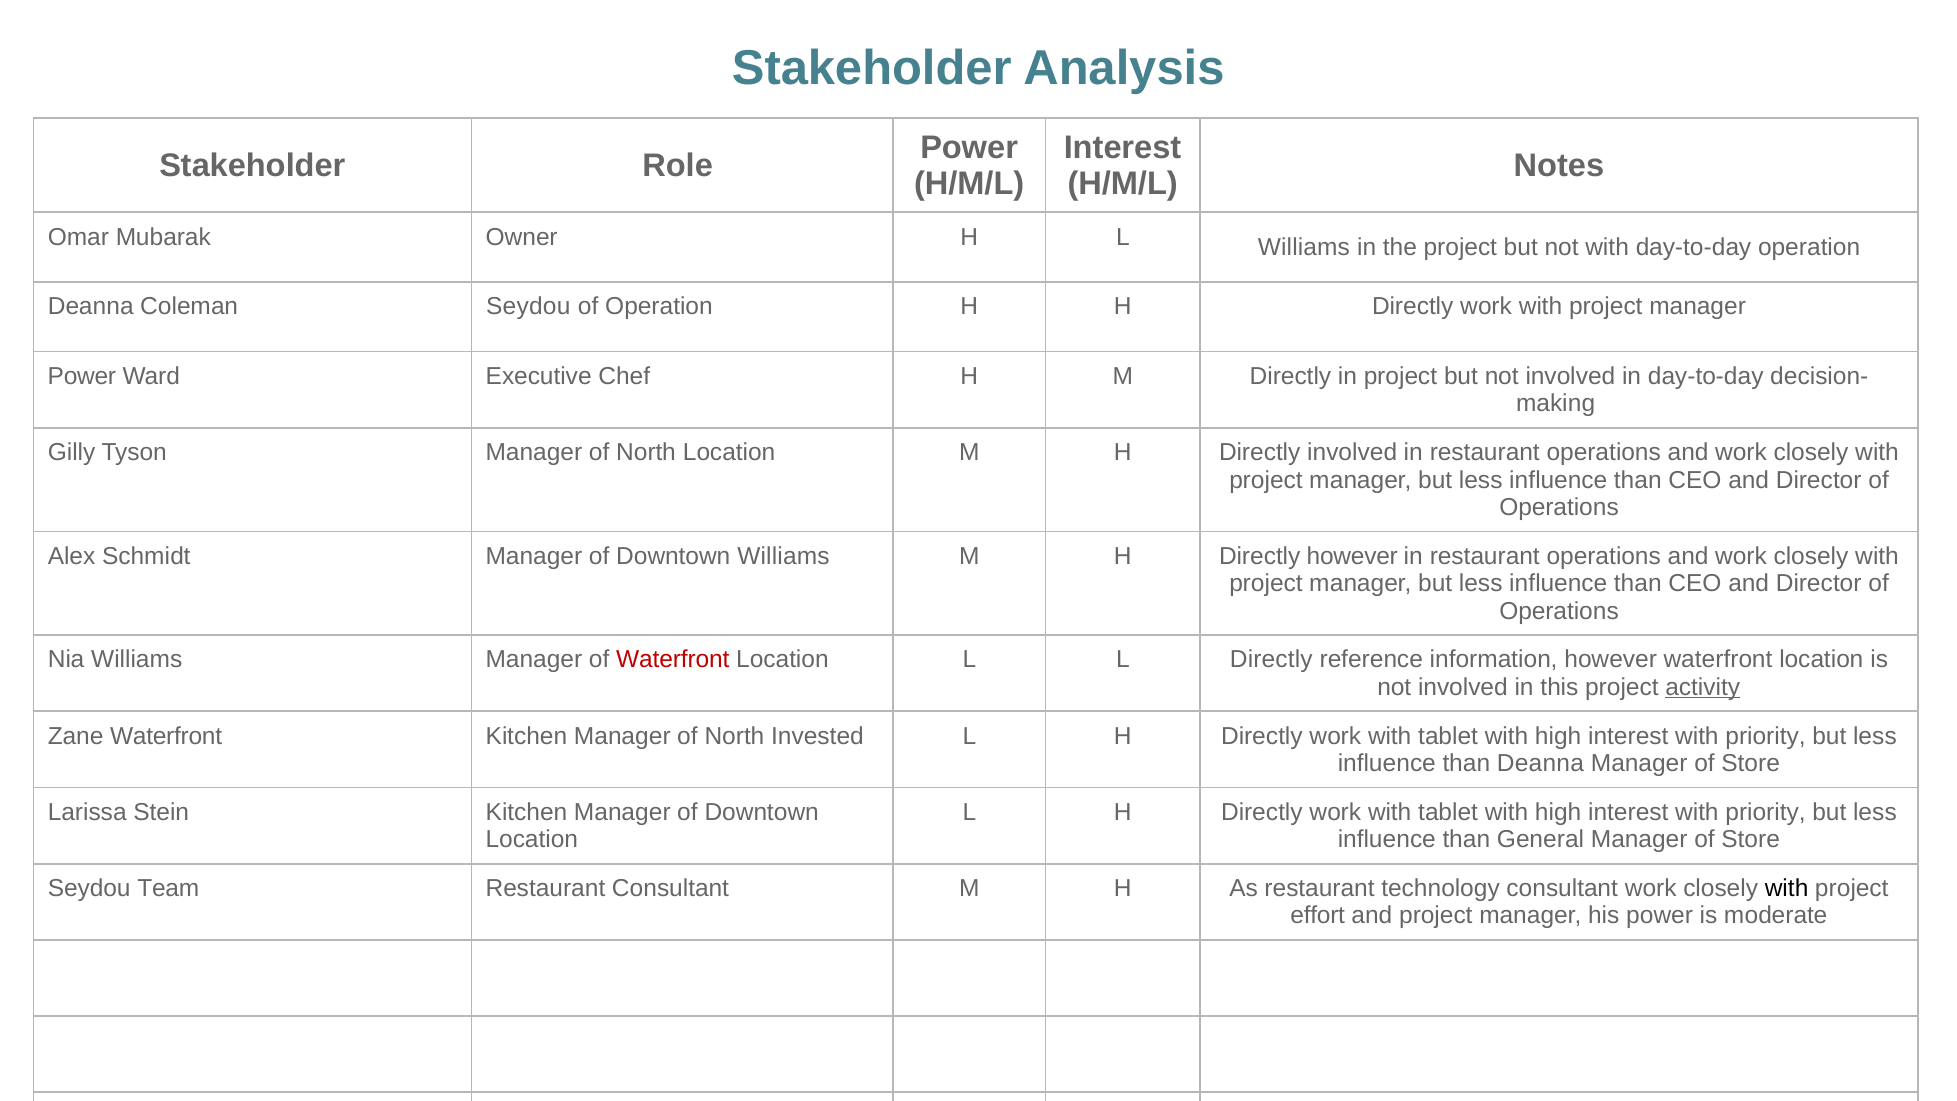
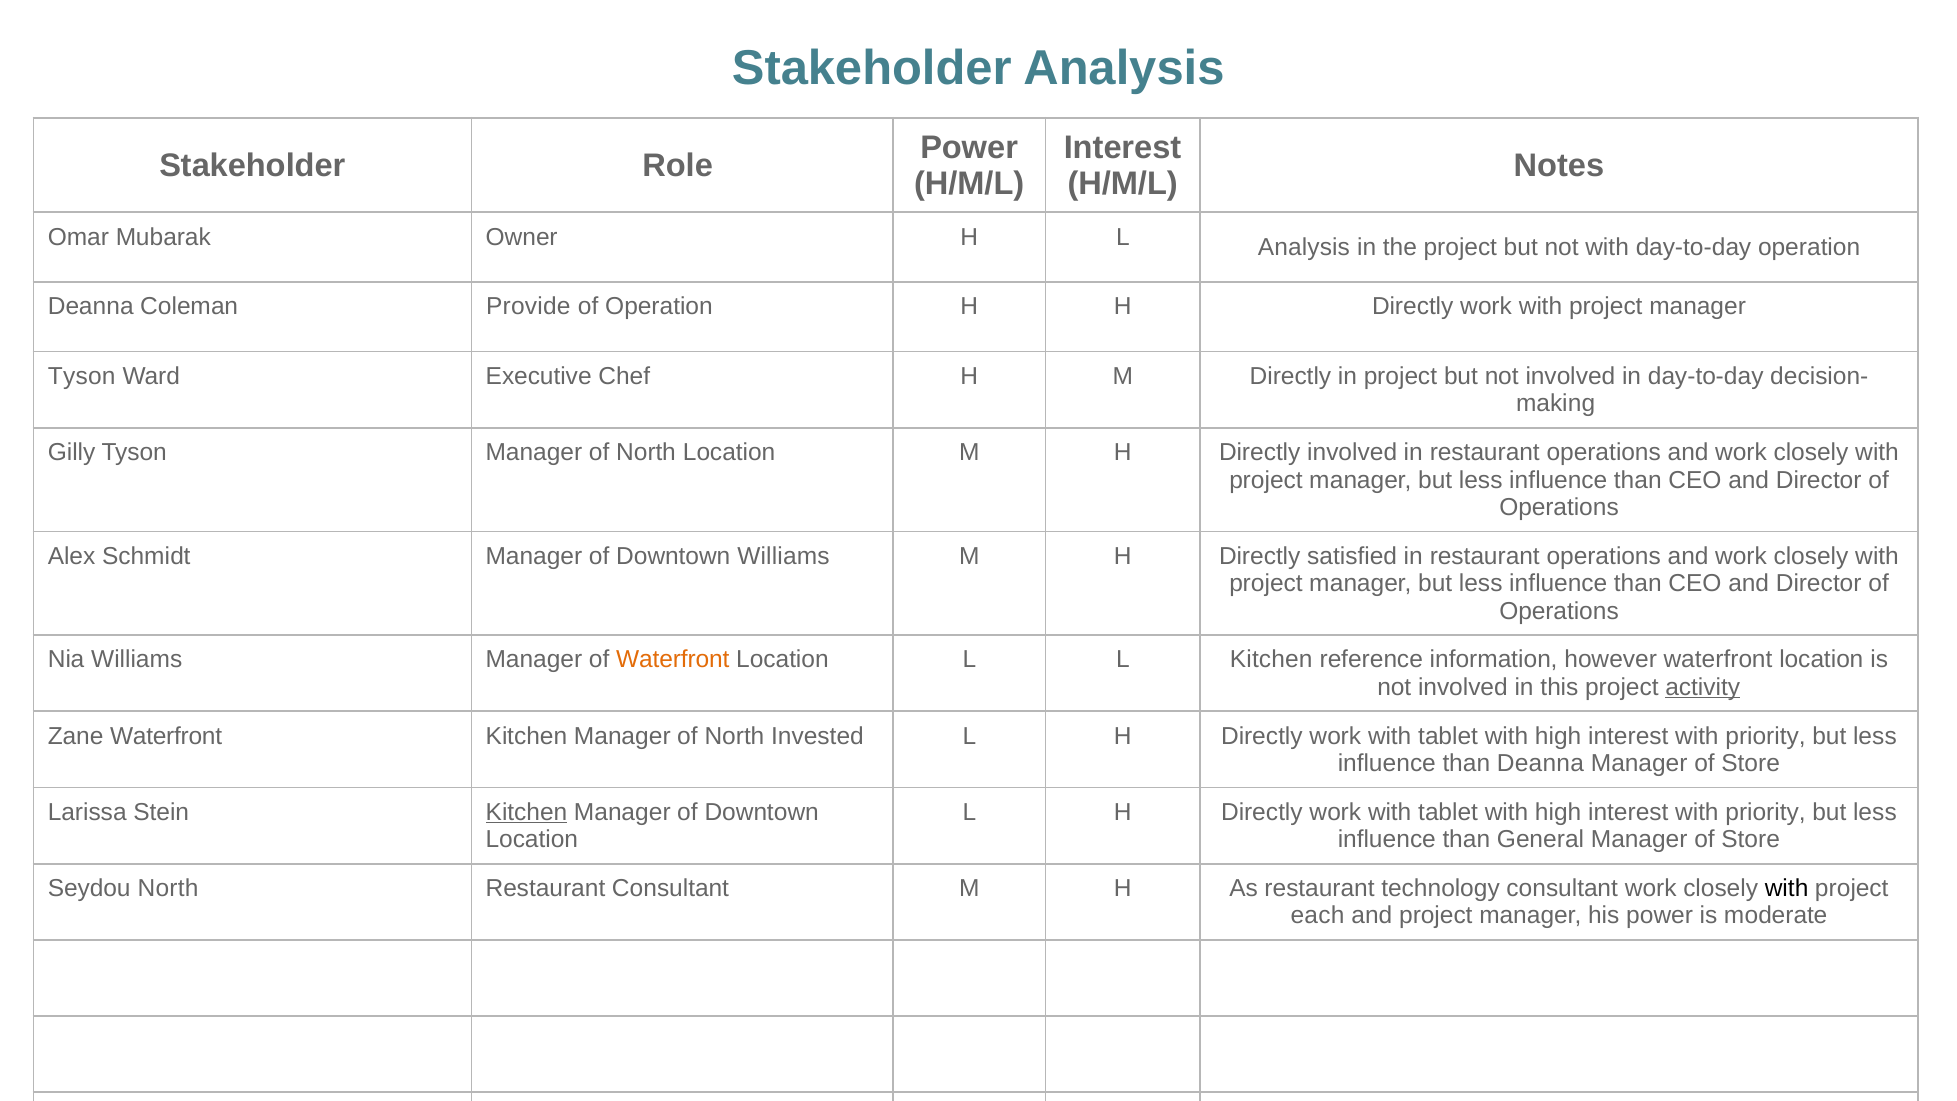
L Williams: Williams -> Analysis (1304, 247)
Coleman Seydou: Seydou -> Provide (528, 307)
Power: Power -> Tyson (82, 376)
Directly however: however -> satisfied (1352, 556)
Waterfront colour: red -> orange (673, 660)
L Directly: Directly -> Kitchen (1271, 660)
Kitchen underline: none -> present (526, 812)
Seydou Team: Team -> North (168, 888)
effort: effort -> each (1318, 916)
